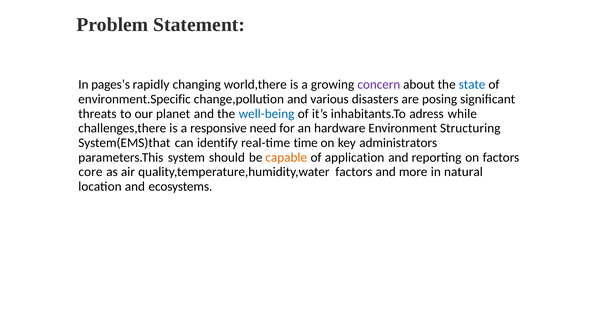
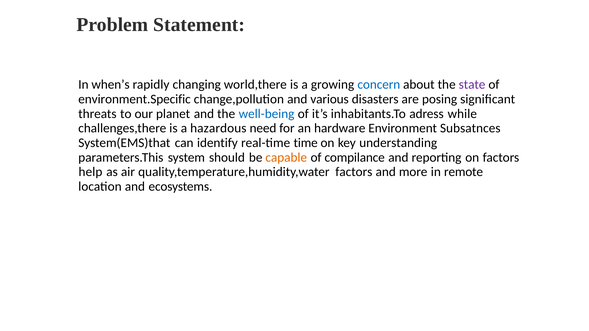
pages’s: pages’s -> when’s (111, 85)
concern colour: purple -> blue (379, 85)
state colour: blue -> purple (472, 85)
responsive: responsive -> hazardous (218, 128)
Structuring: Structuring -> Subsatnces (470, 128)
administrators: administrators -> understanding (398, 143)
application: application -> compilance (355, 158)
core: core -> help (90, 172)
natural: natural -> remote (464, 172)
